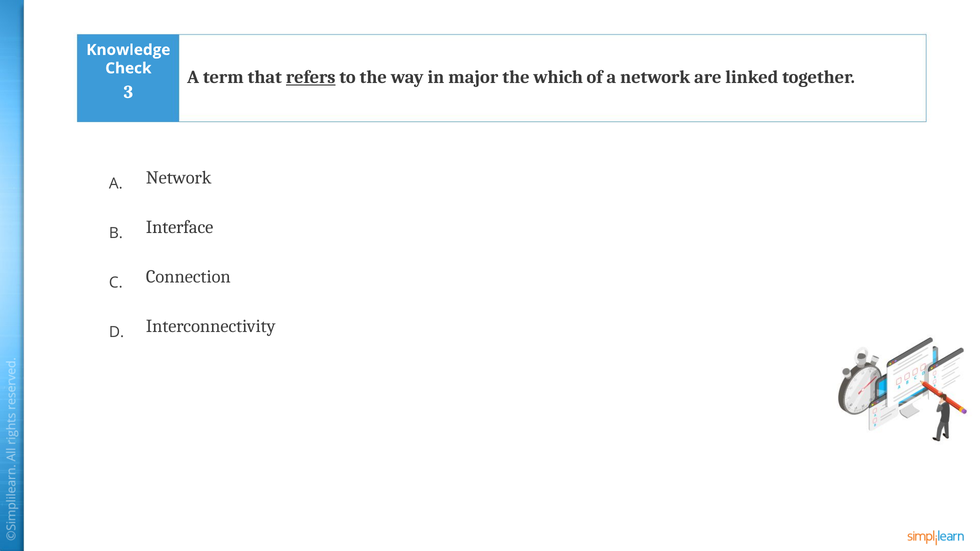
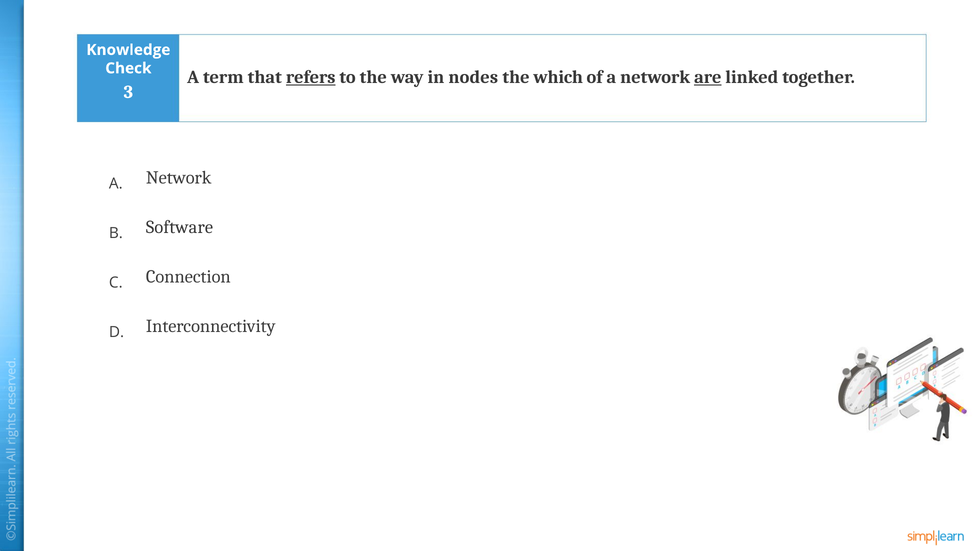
major: major -> nodes (473, 77)
are underline: none -> present (708, 77)
Interface: Interface -> Software (179, 227)
